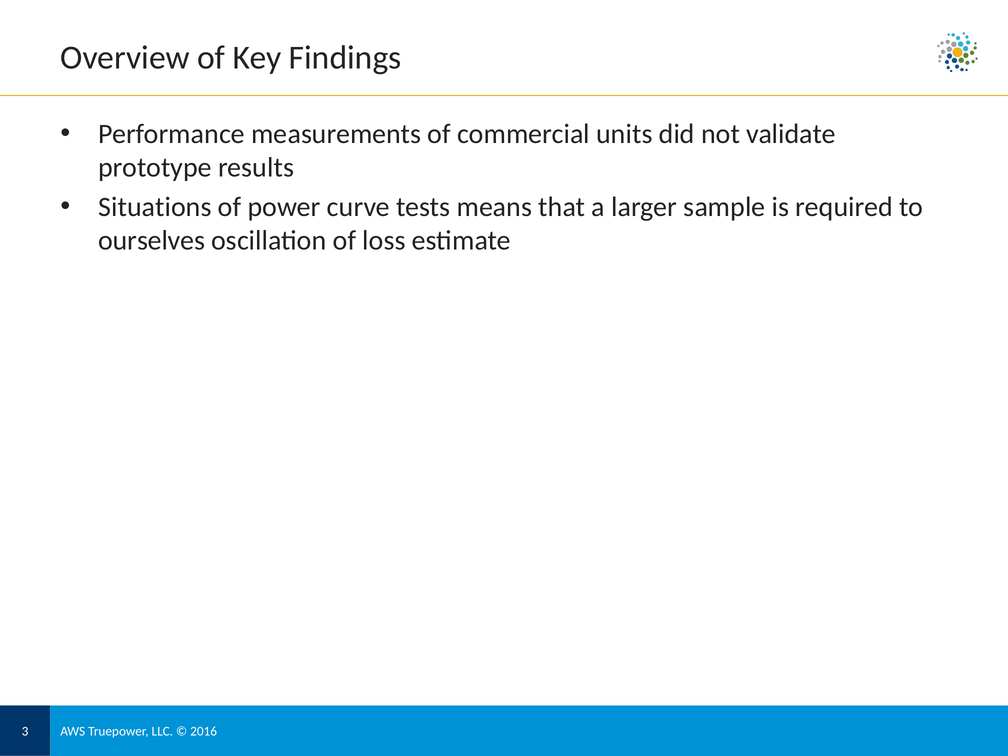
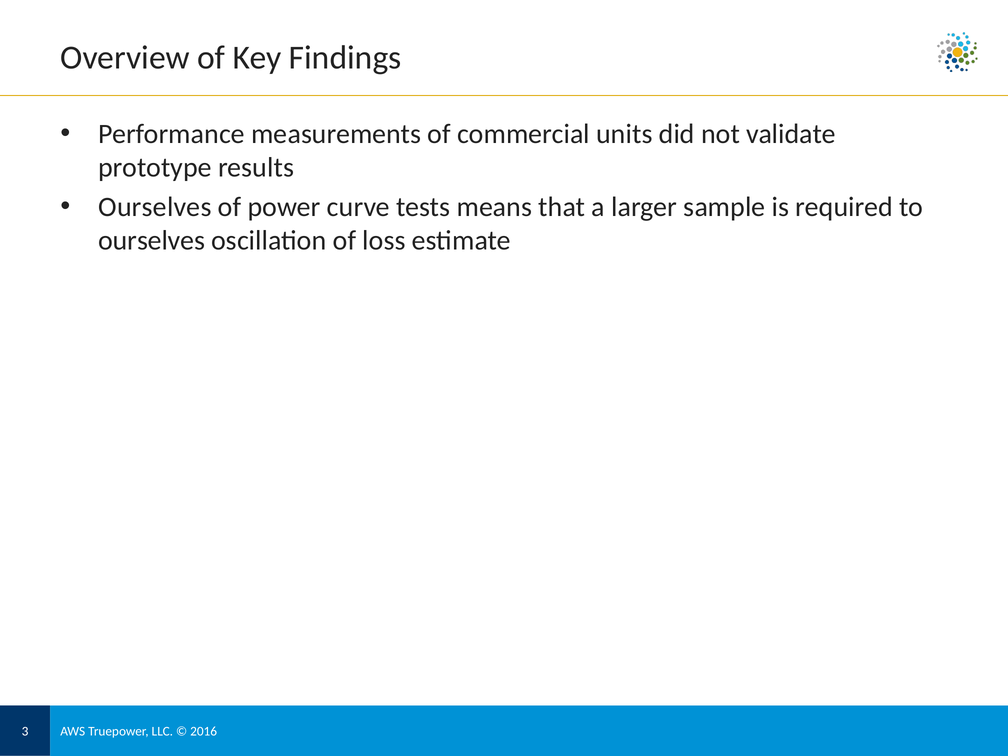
Situations: Situations -> Ourselves (155, 207)
